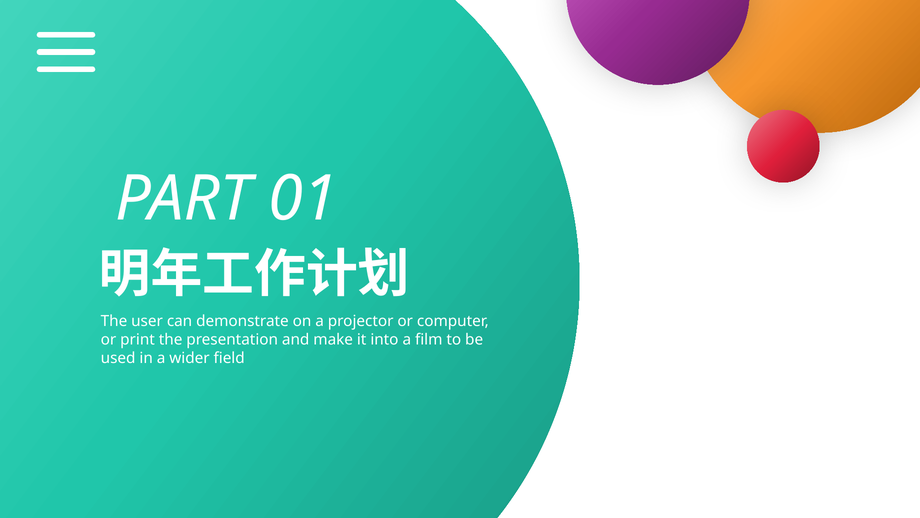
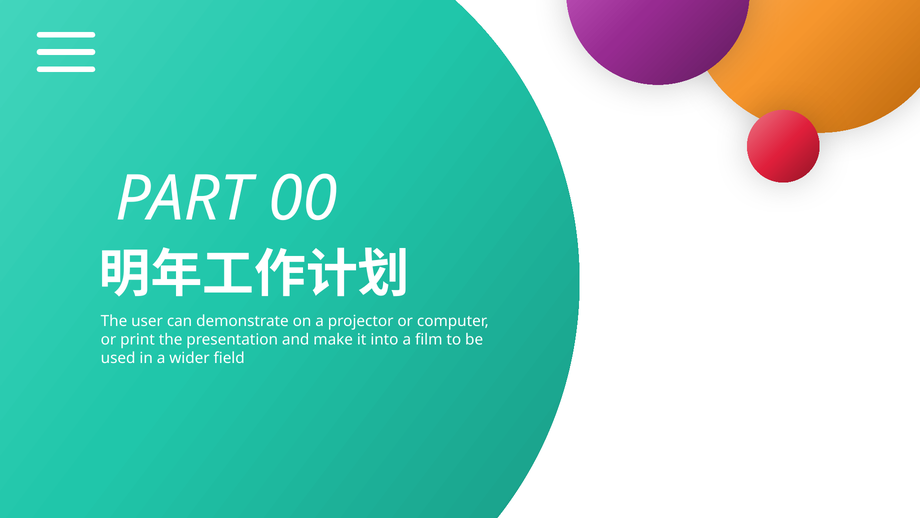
01: 01 -> 00 (303, 199)
